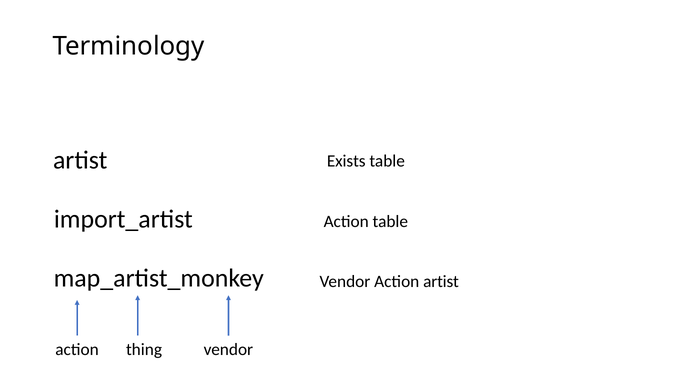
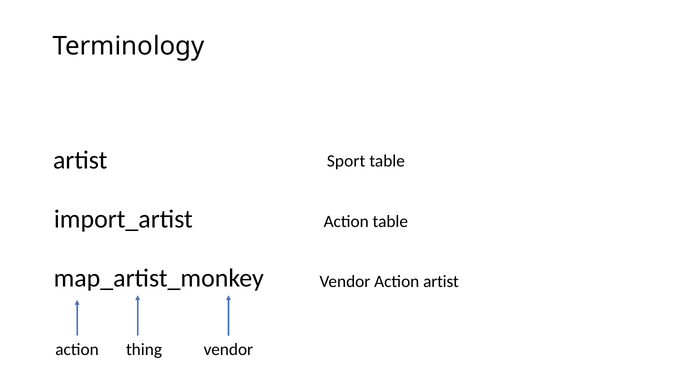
Exists: Exists -> Sport (346, 161)
